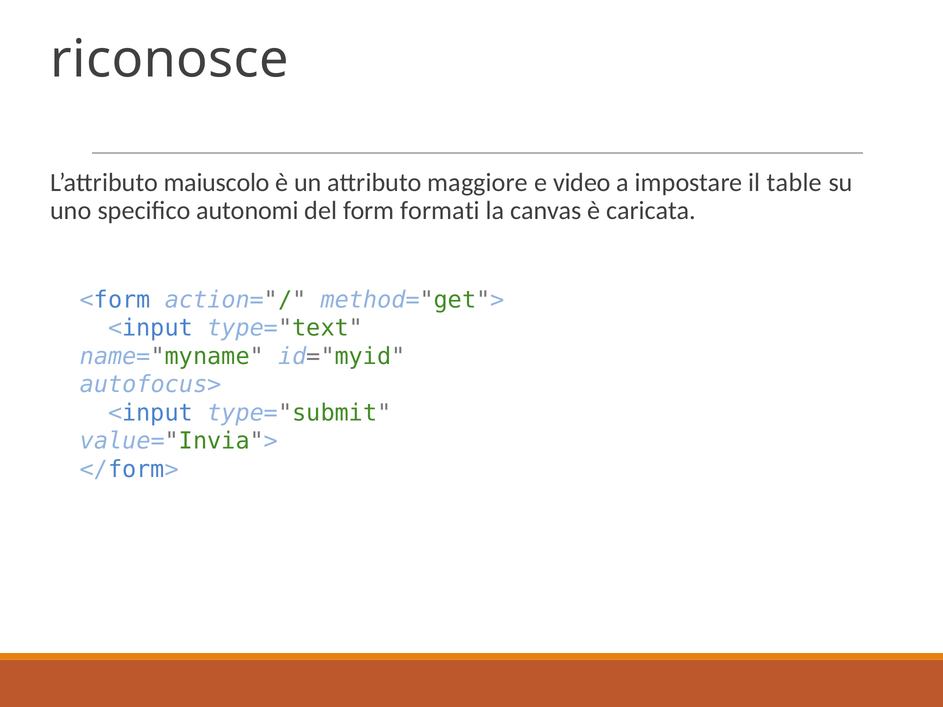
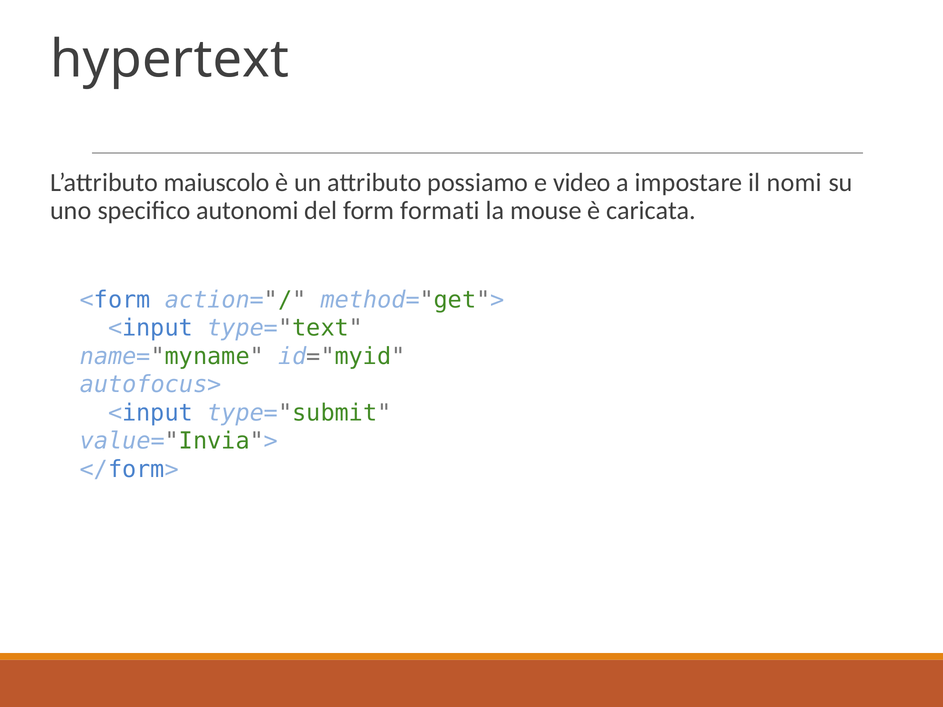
riconosce: riconosce -> hypertext (170, 60)
maggiore: maggiore -> possiamo (478, 183)
table: table -> nomi (794, 183)
canvas: canvas -> mouse (546, 211)
